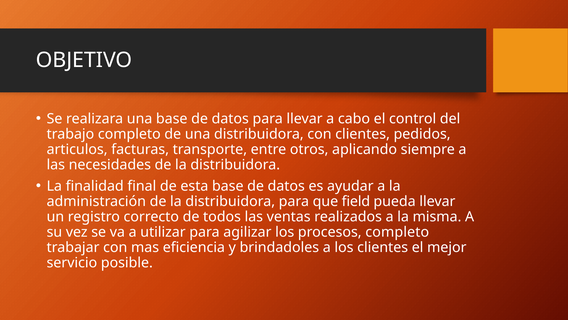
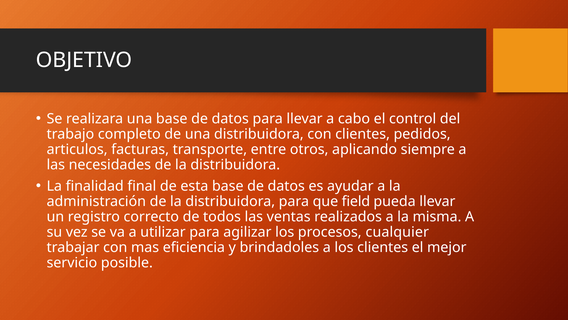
procesos completo: completo -> cualquier (397, 232)
